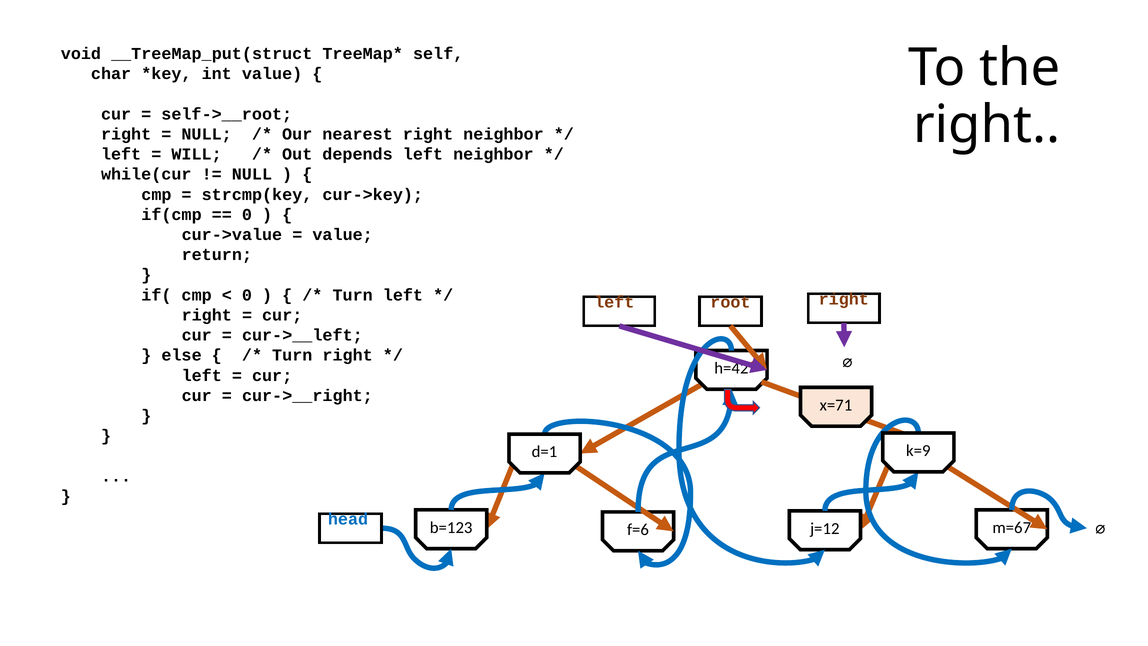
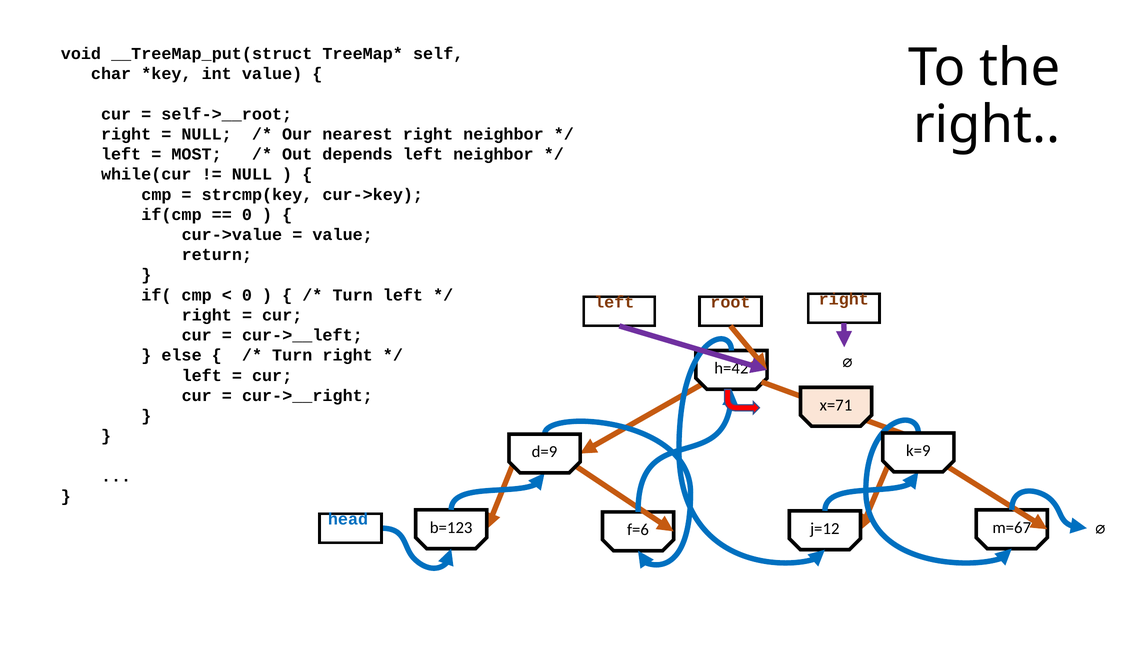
WILL: WILL -> MOST (197, 154)
d=1: d=1 -> d=9 (544, 452)
